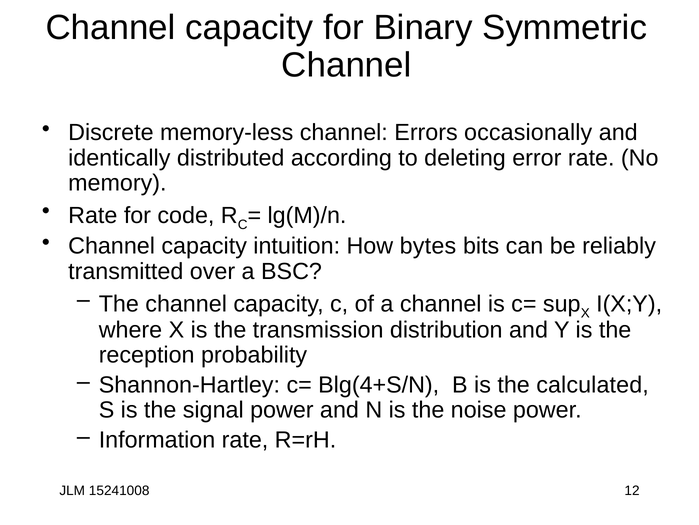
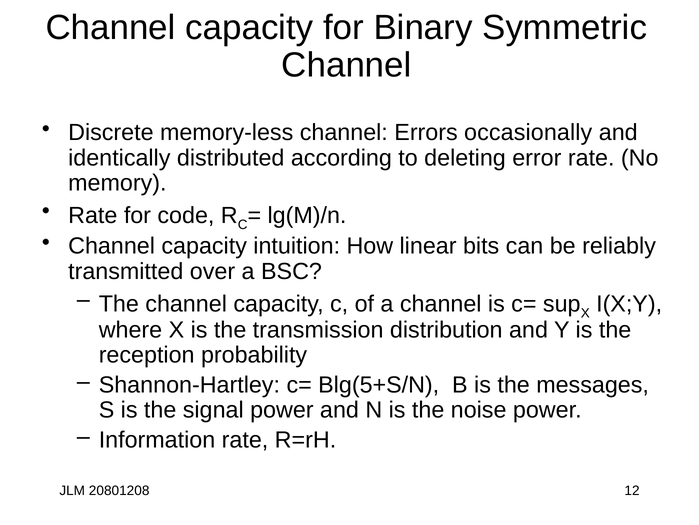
bytes: bytes -> linear (428, 246)
Blg(4+S/N: Blg(4+S/N -> Blg(5+S/N (379, 384)
calculated: calculated -> messages (593, 384)
15241008: 15241008 -> 20801208 (119, 490)
